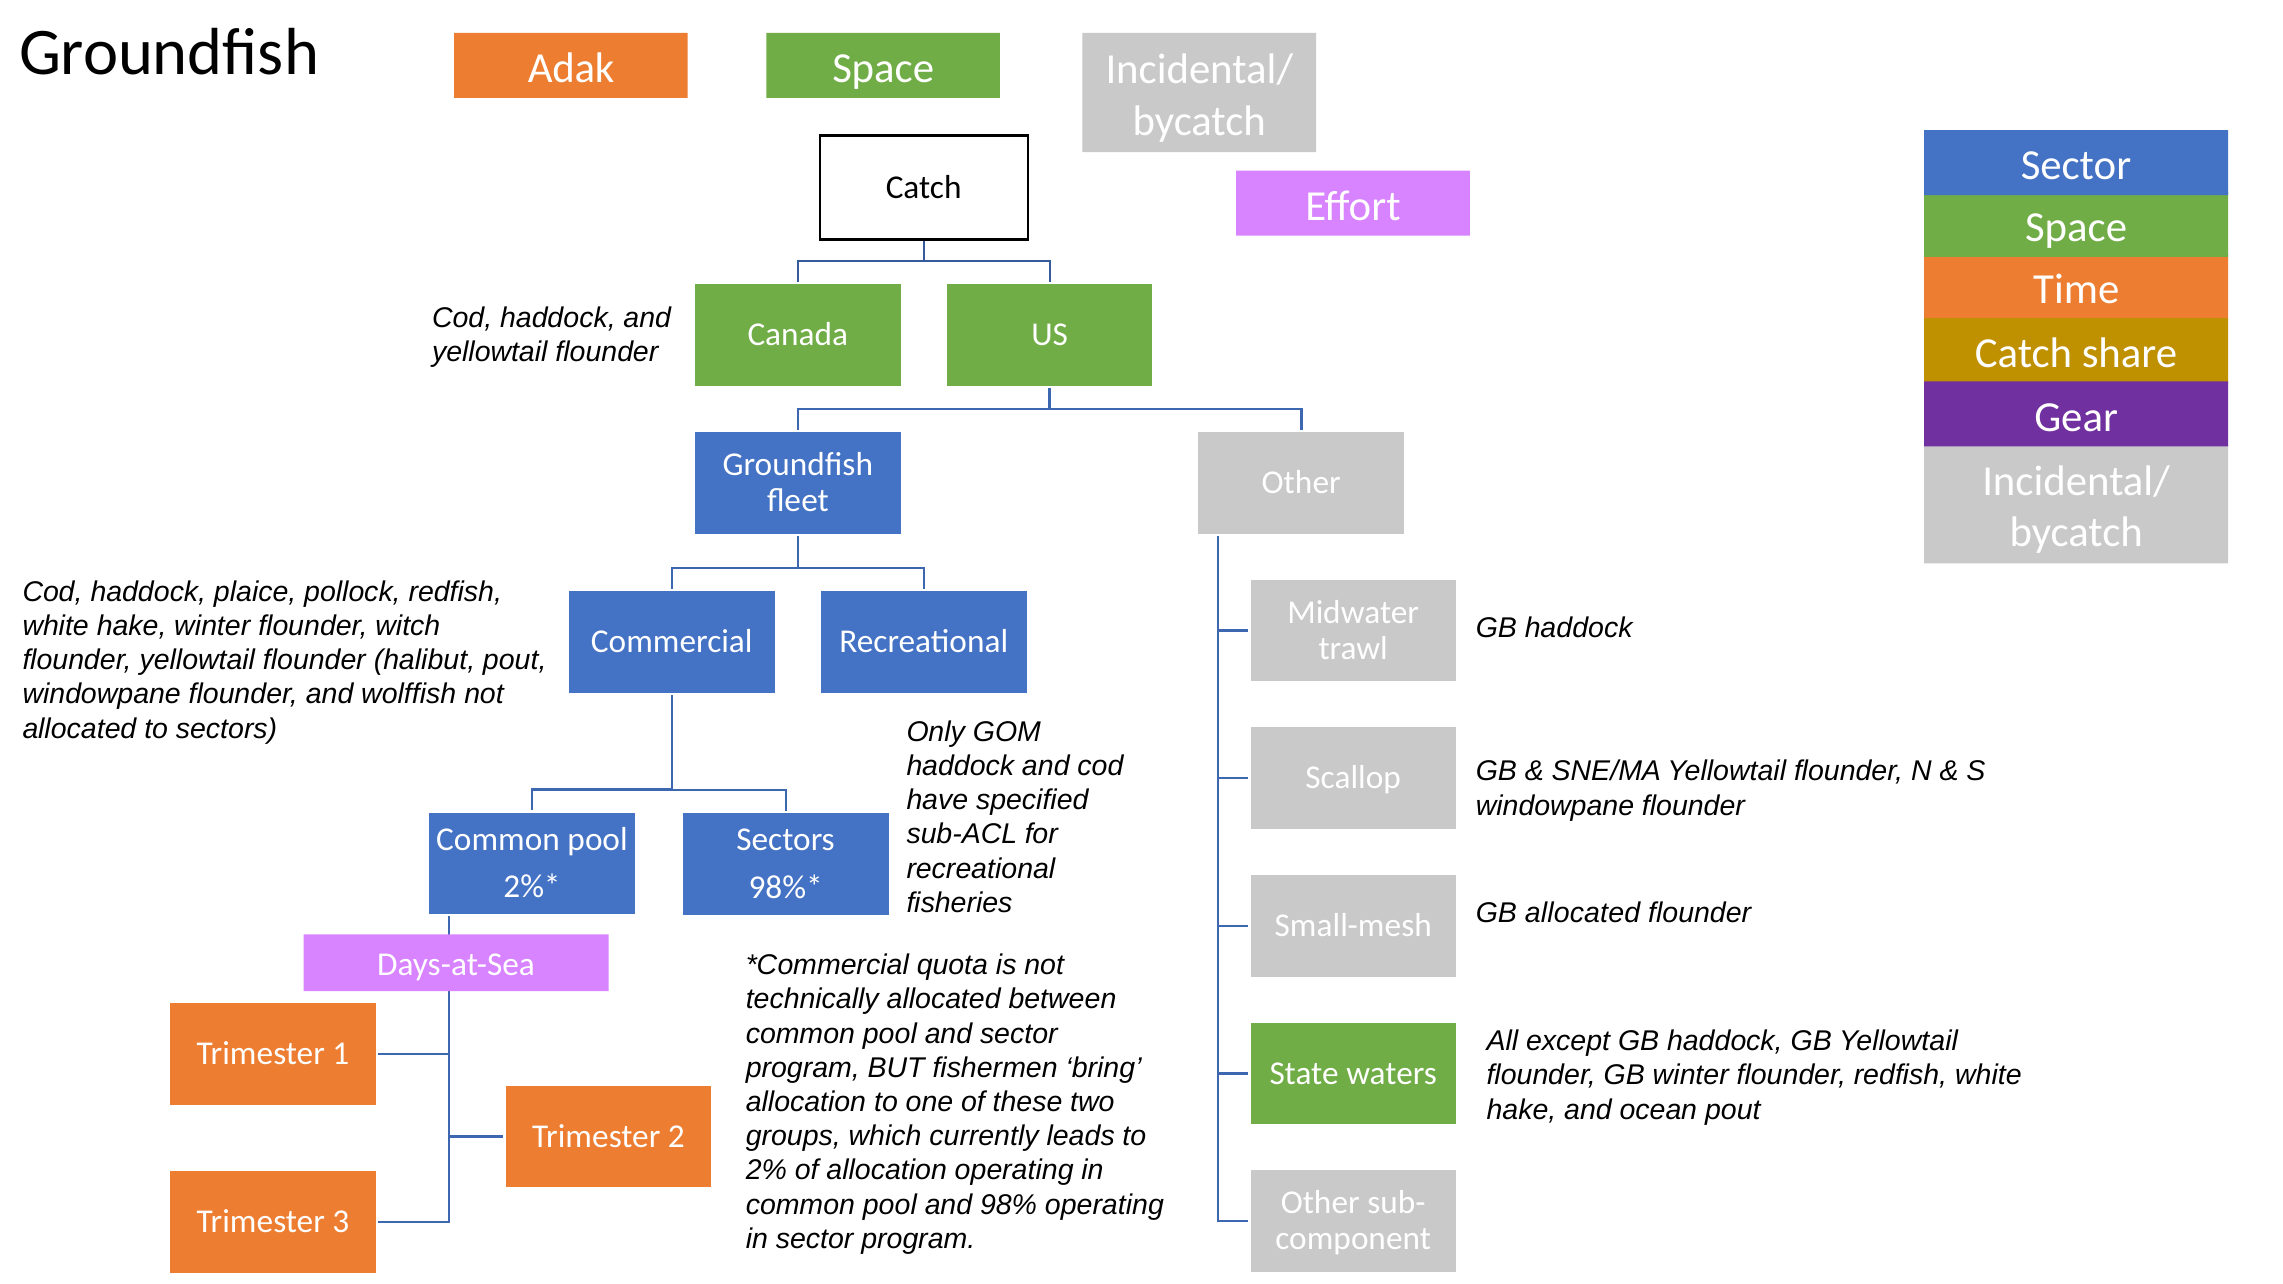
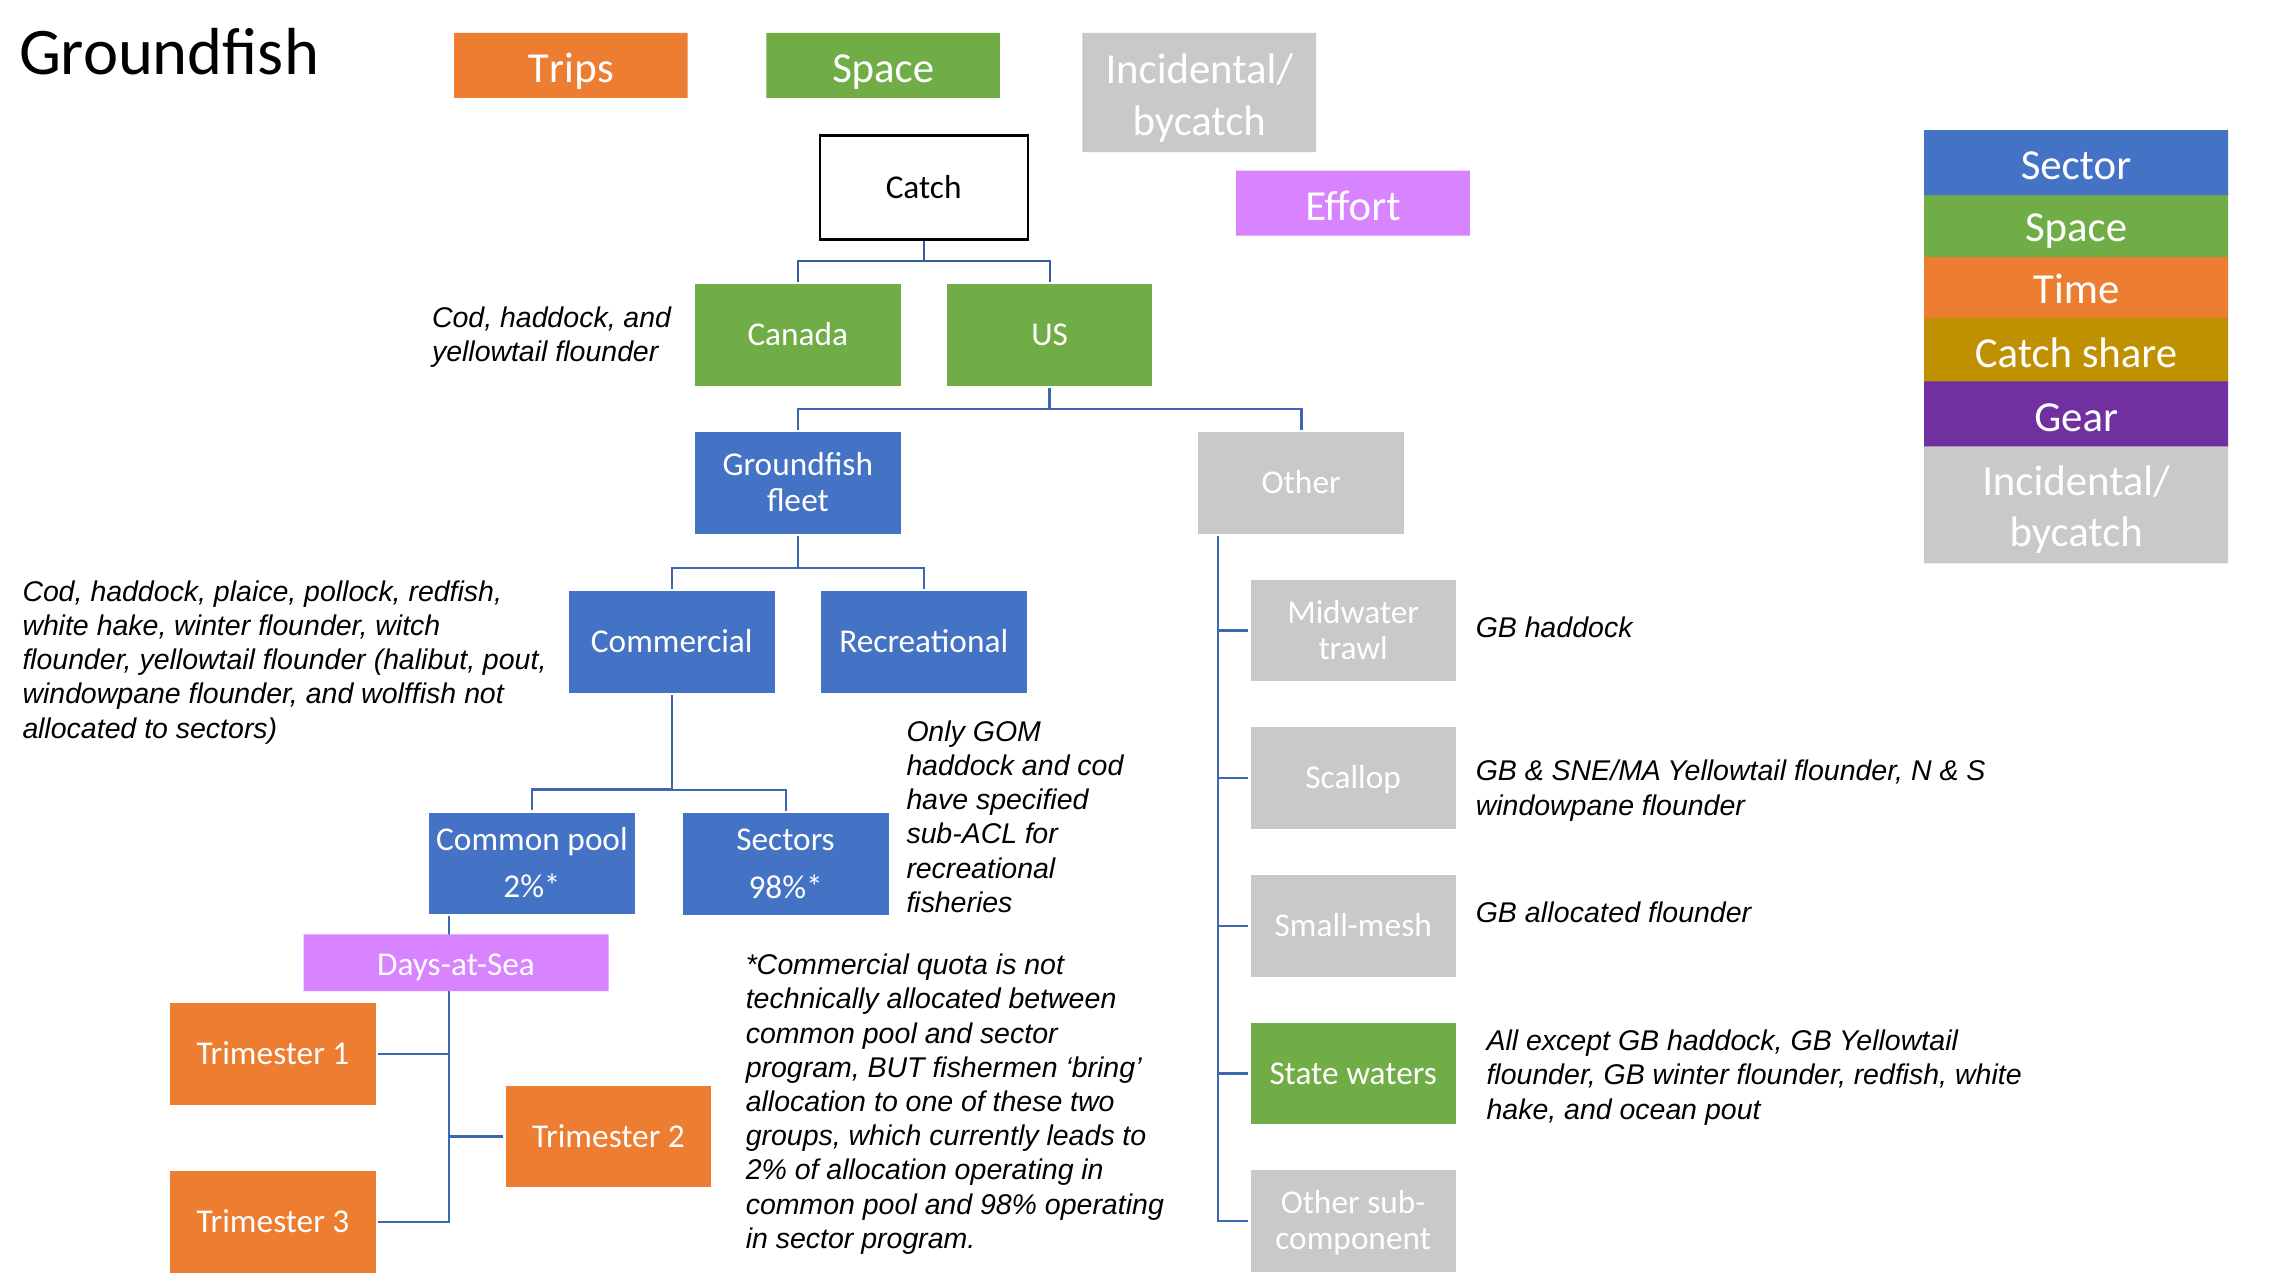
Adak: Adak -> Trips (571, 68)
